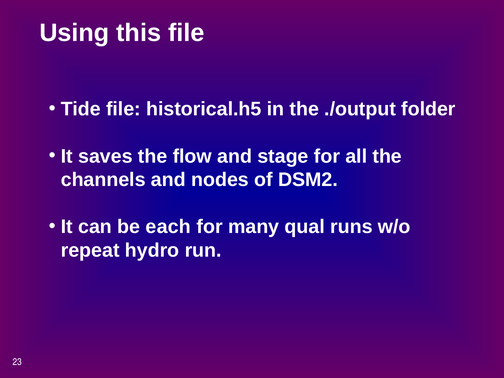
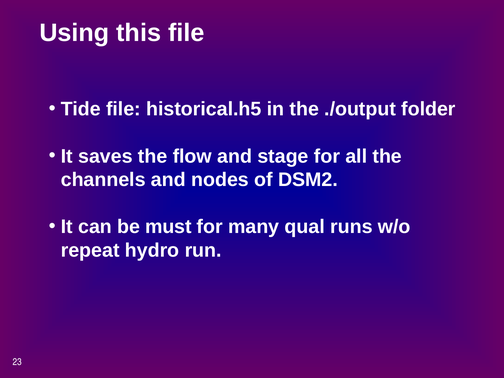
each: each -> must (168, 227)
